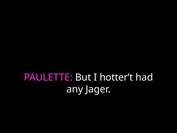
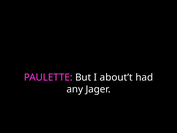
hotter’t: hotter’t -> about’t (116, 77)
